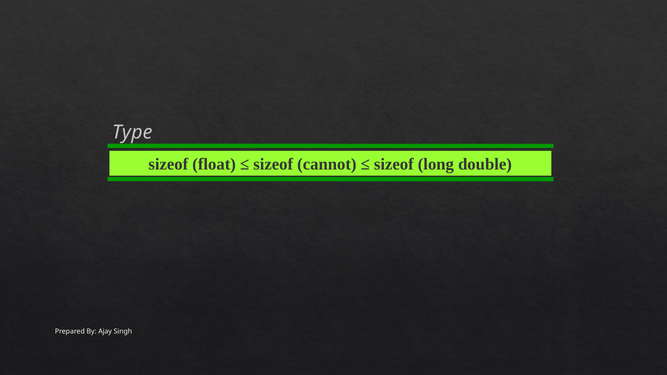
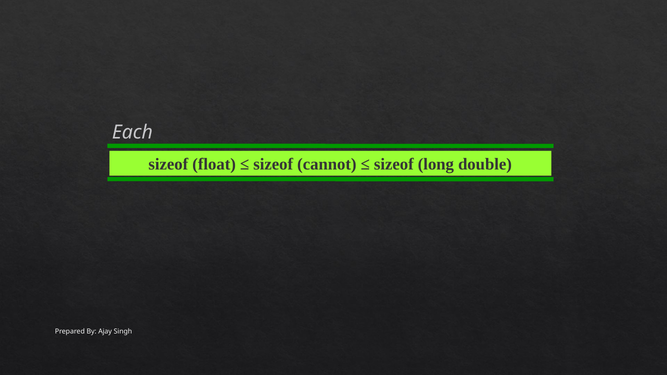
Type: Type -> Each (132, 132)
